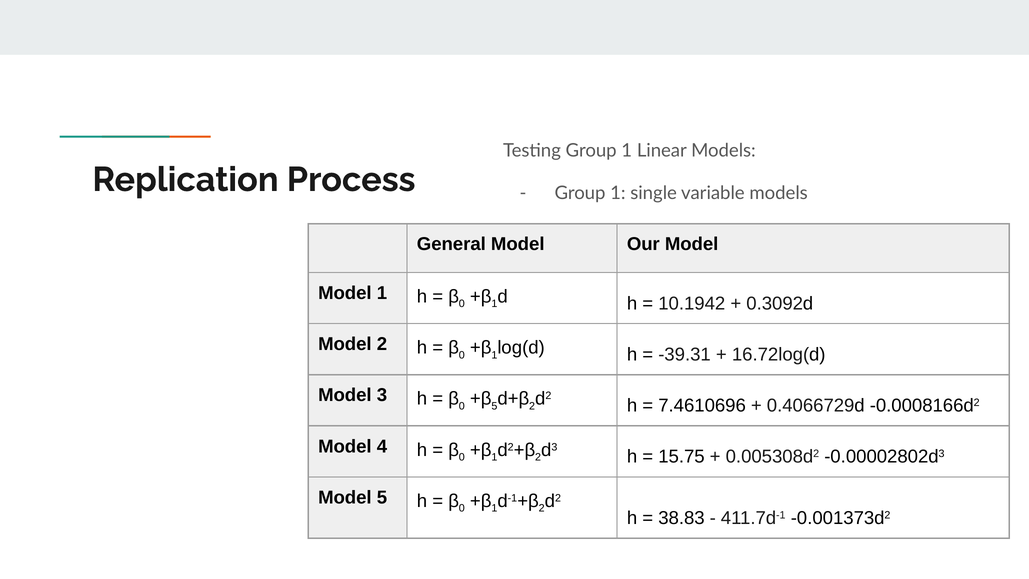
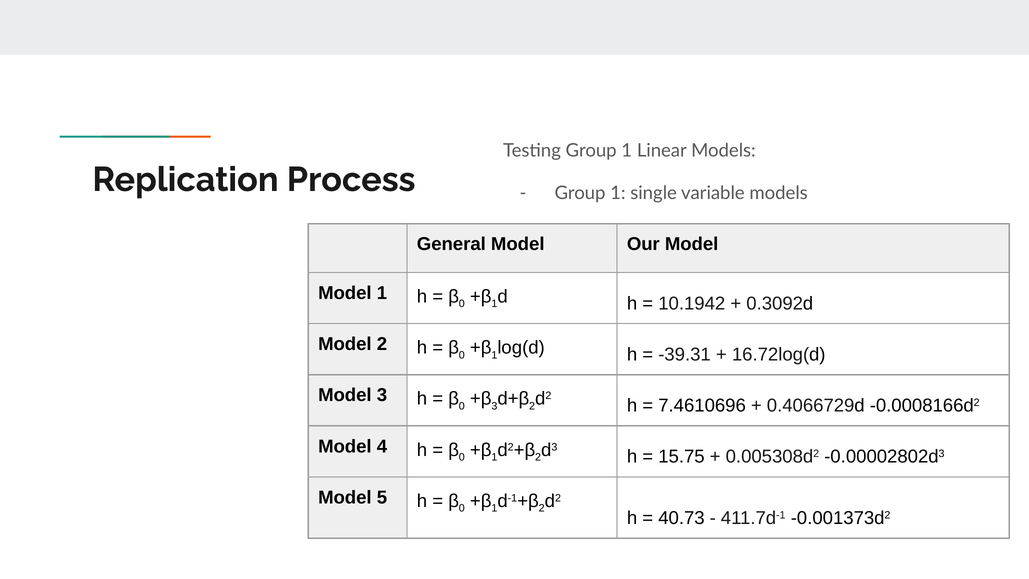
5: 5 -> 3 (494, 406)
38.83: 38.83 -> 40.73 (681, 518)
